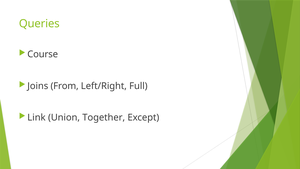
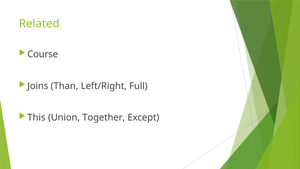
Queries: Queries -> Related (39, 24)
From: From -> Than (65, 86)
Link: Link -> This (36, 117)
